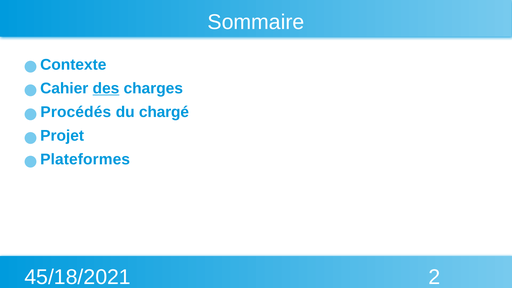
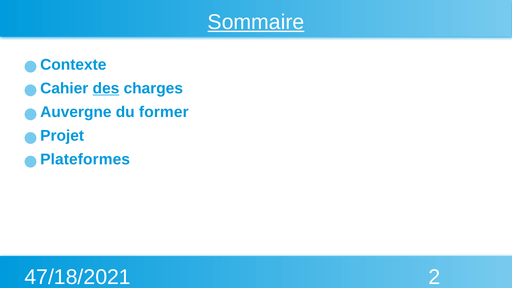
Sommaire underline: none -> present (256, 22)
Procédés: Procédés -> Auvergne (76, 112)
chargé: chargé -> former (164, 112)
45/18/2021: 45/18/2021 -> 47/18/2021 (78, 277)
